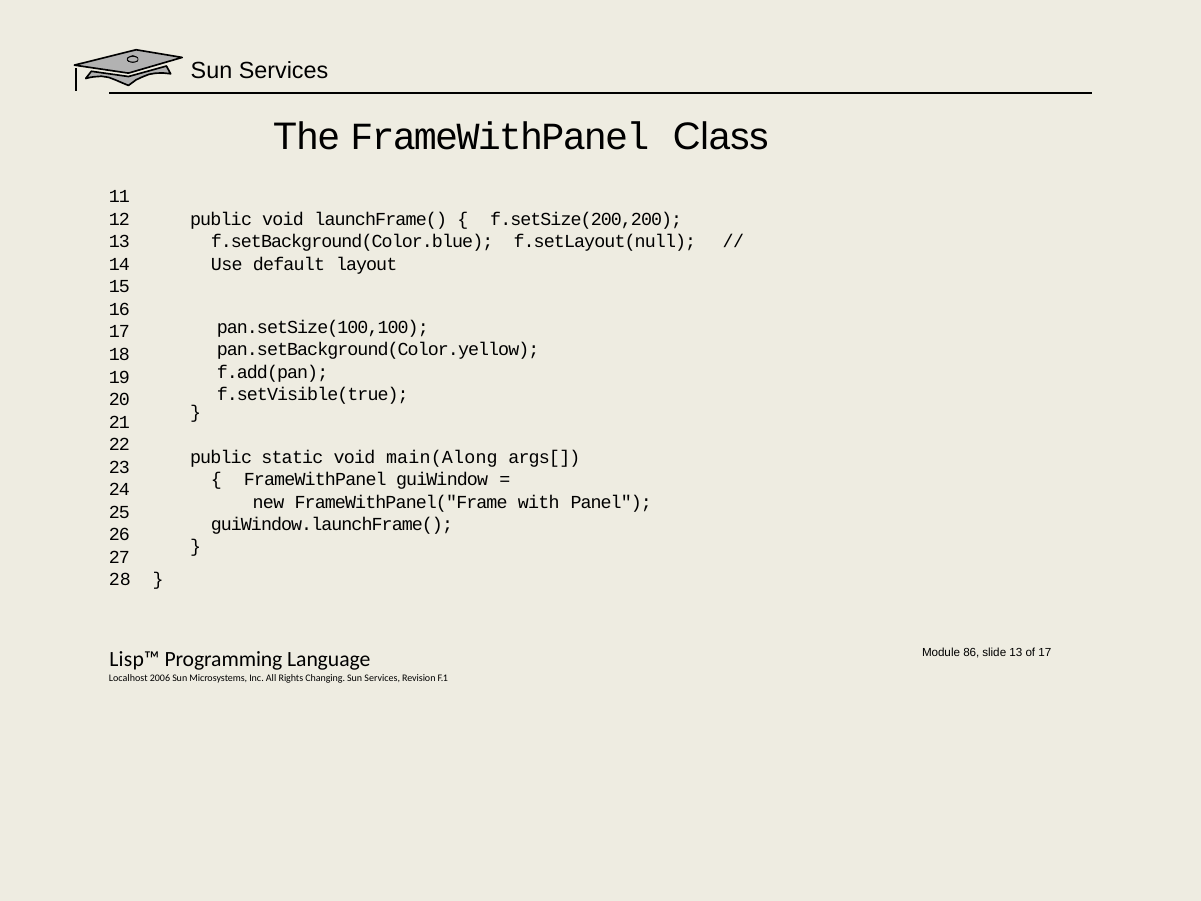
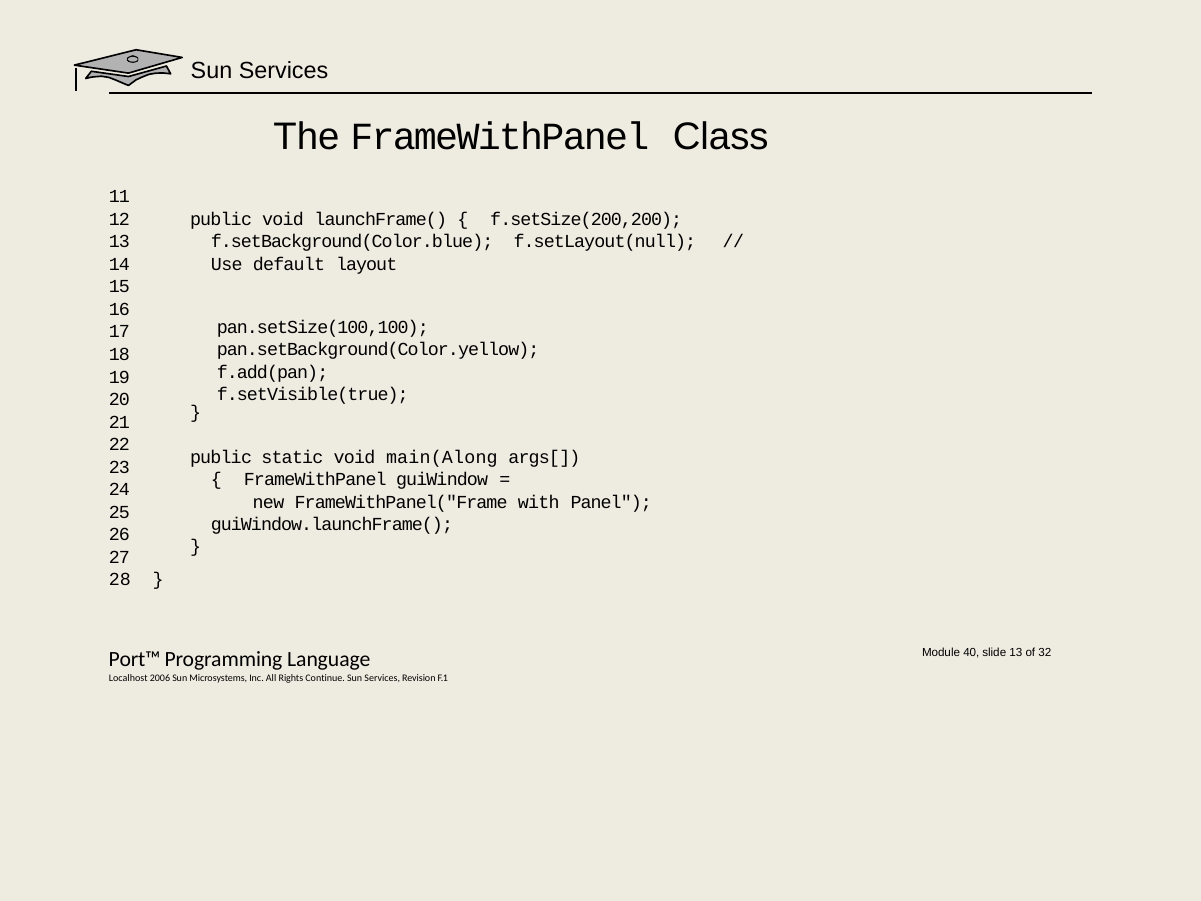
86: 86 -> 40 (971, 652)
of 17: 17 -> 32 (1045, 652)
Lisp™: Lisp™ -> Port™ (135, 659)
Changing: Changing -> Continue (325, 678)
